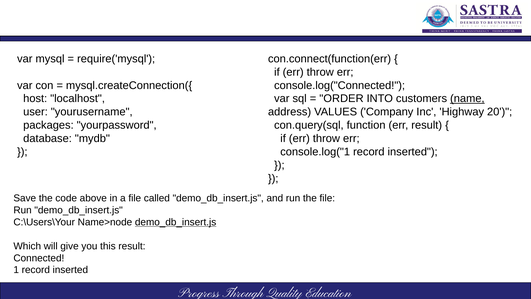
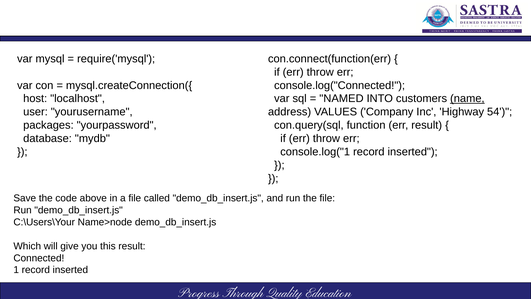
ORDER: ORDER -> NAMED (341, 99)
20: 20 -> 54 (500, 112)
demo_db_insert.js underline: present -> none (176, 222)
